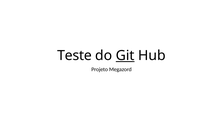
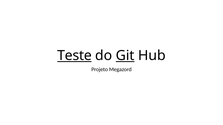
Teste underline: none -> present (74, 56)
